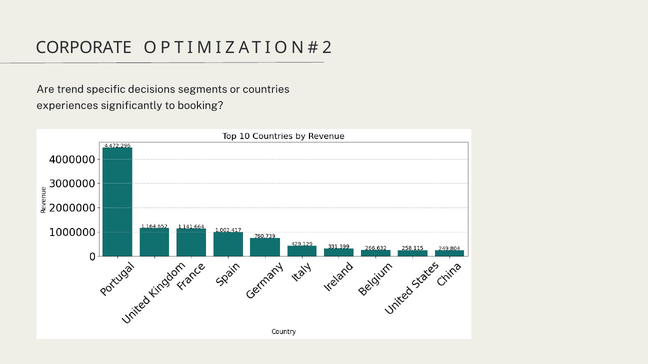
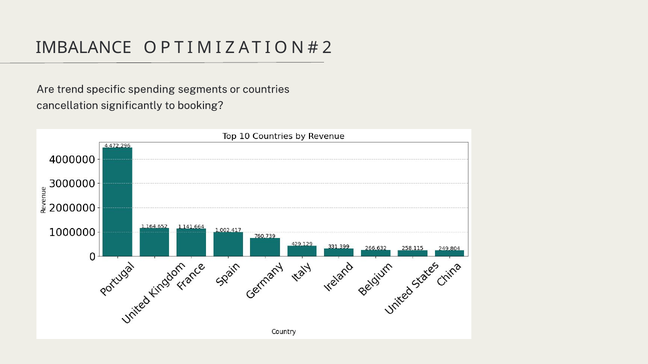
CORPORATE: CORPORATE -> IMBALANCE (84, 48)
decisions: decisions -> spending (152, 89)
experiences: experiences -> cancellation (67, 106)
